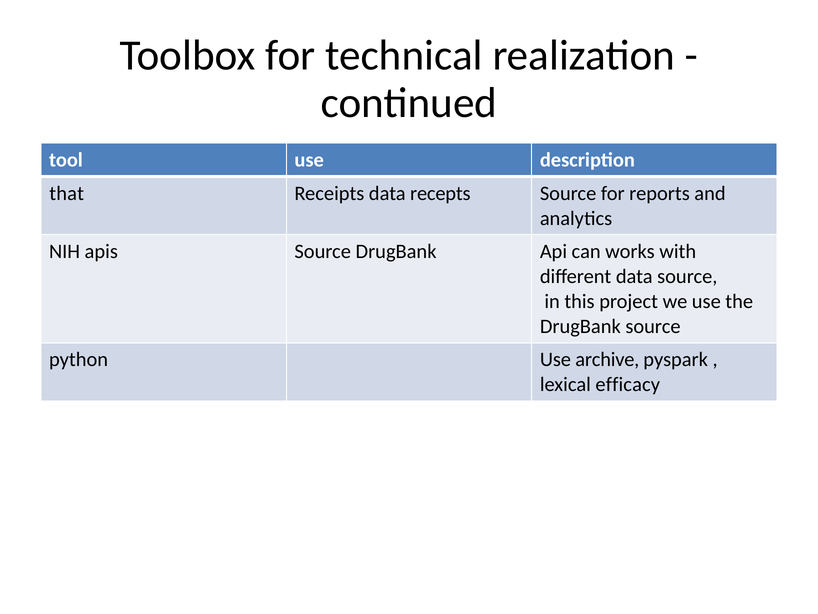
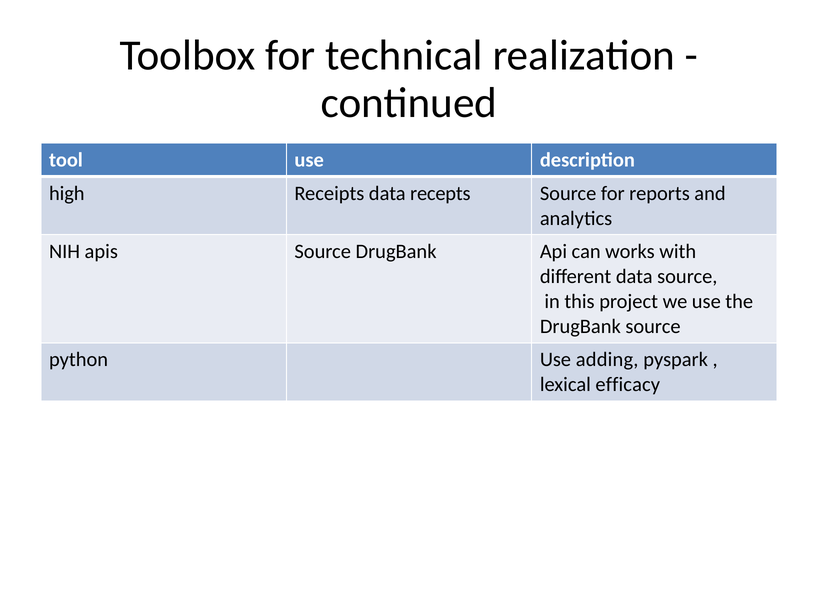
that: that -> high (67, 193)
archive: archive -> adding (607, 359)
